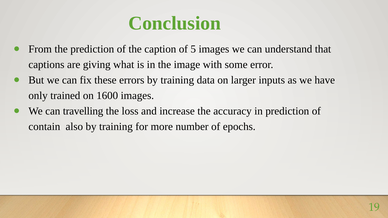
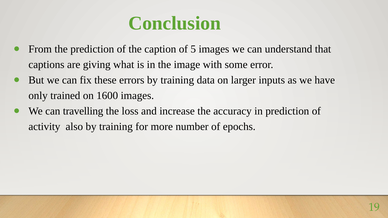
contain: contain -> activity (44, 127)
